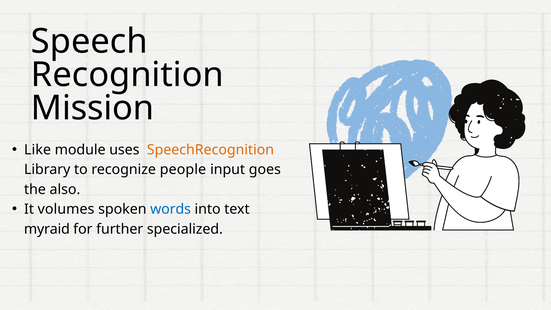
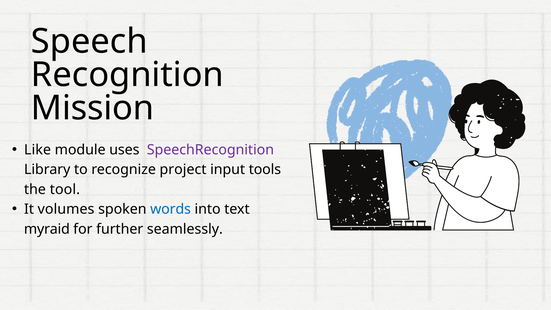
SpeechRecognition colour: orange -> purple (210, 150)
people: people -> project (183, 170)
goes: goes -> tools (265, 170)
also: also -> tool (65, 189)
specialized: specialized -> seamlessly (185, 229)
